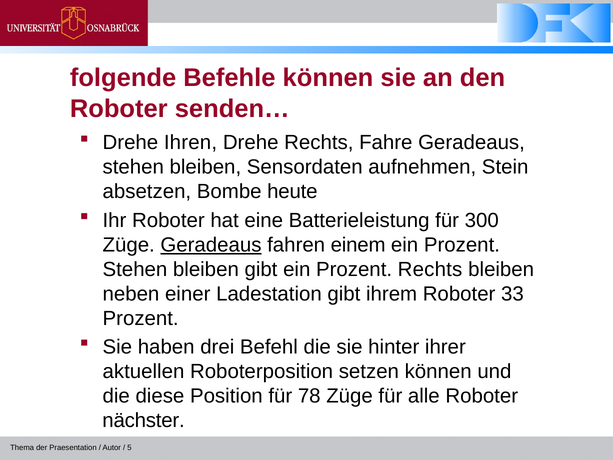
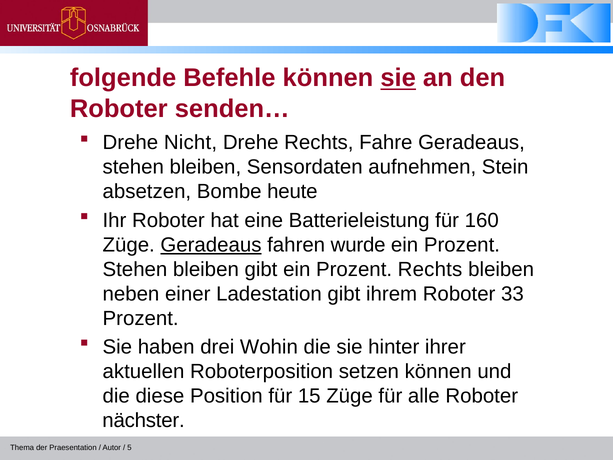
sie underline: none -> present (398, 78)
Ihren: Ihren -> Nicht (190, 143)
300: 300 -> 160 (482, 220)
einem: einem -> wurde (358, 245)
Befehl: Befehl -> Wohin (269, 347)
78: 78 -> 15 (309, 396)
